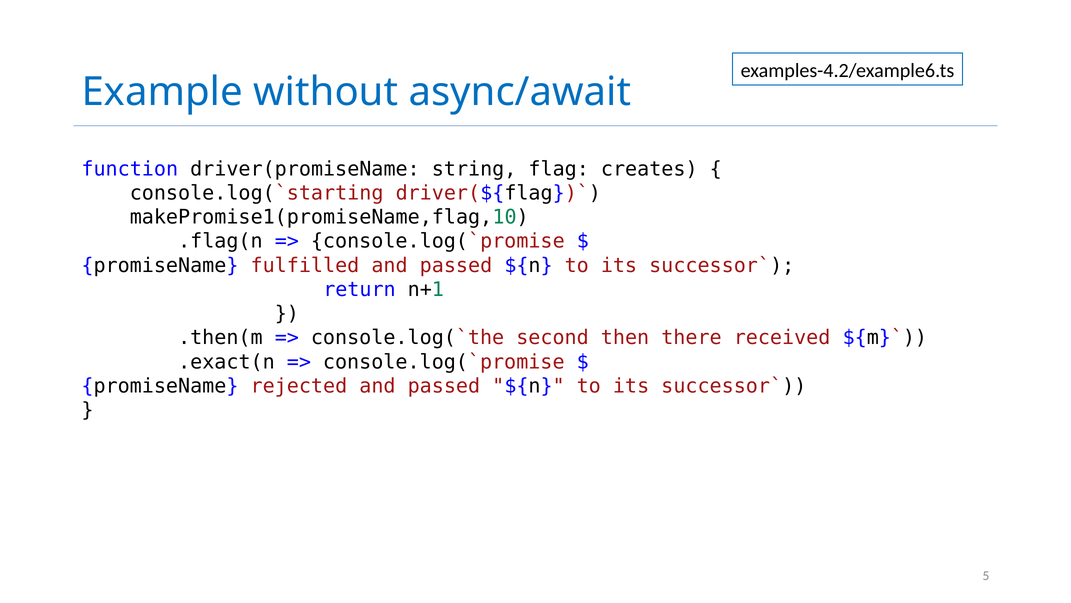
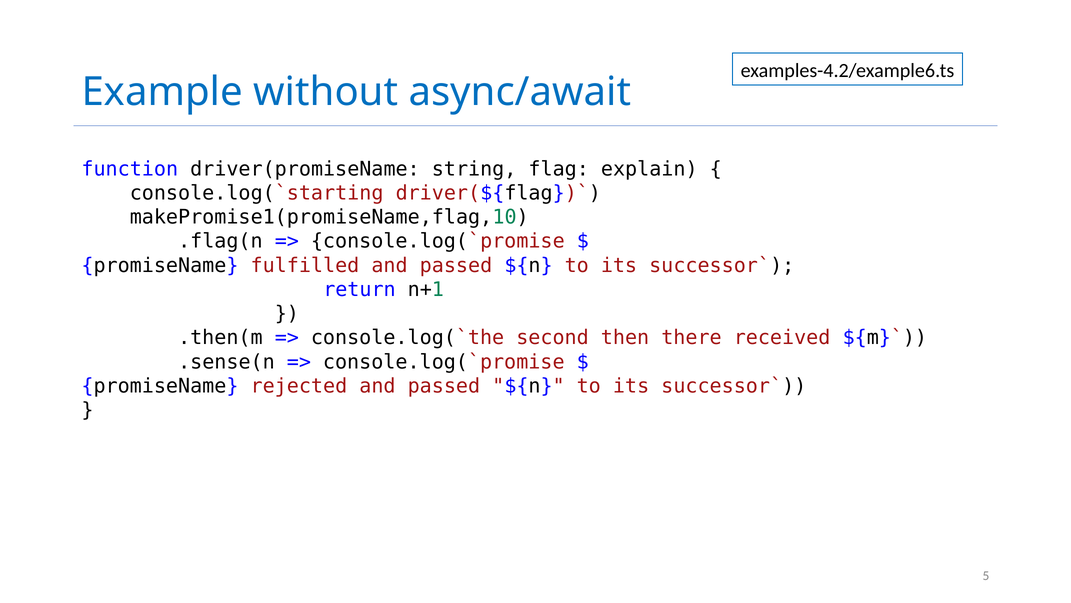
creates: creates -> explain (649, 169)
.exact(n: .exact(n -> .sense(n (226, 362)
